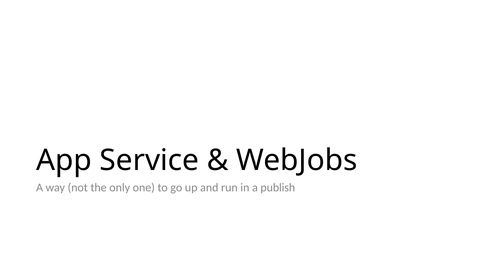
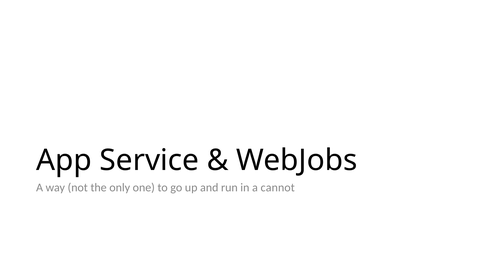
publish: publish -> cannot (278, 188)
